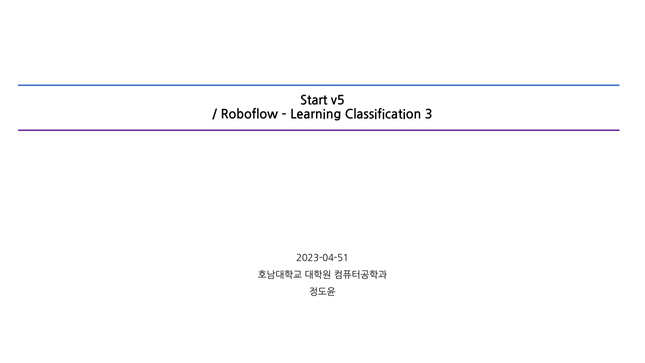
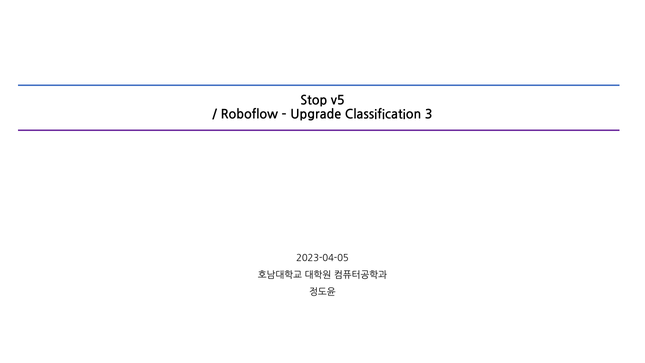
Start: Start -> Stop (314, 101)
Learning: Learning -> Upgrade (316, 114)
2023-04-51: 2023-04-51 -> 2023-04-05 (322, 258)
